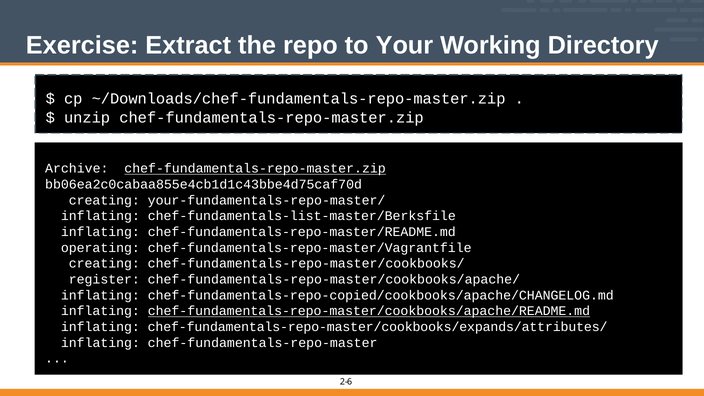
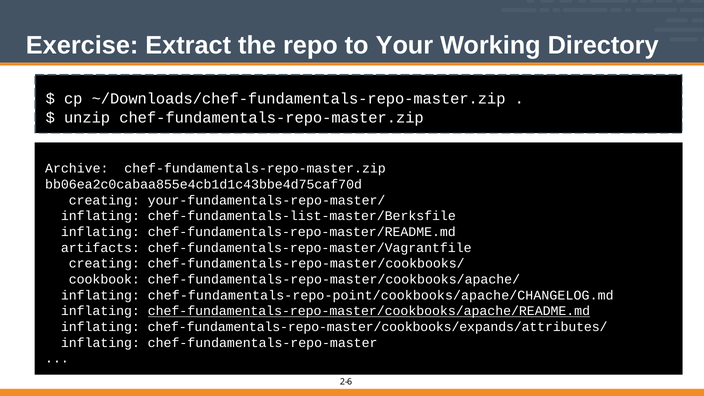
chef-fundamentals-repo-master.zip underline: present -> none (255, 169)
operating: operating -> artifacts (100, 248)
register: register -> cookbook (104, 279)
chef-fundamentals-repo-copied/cookbooks/apache/CHANGELOG.md: chef-fundamentals-repo-copied/cookbooks/apache/CHANGELOG.md -> chef-fundamentals-repo-point/cookbooks/apache/CHANGELOG.md (381, 295)
